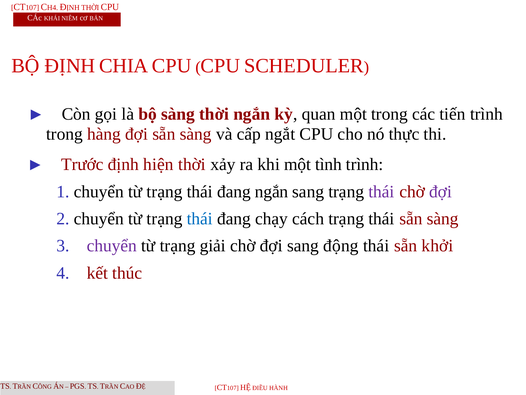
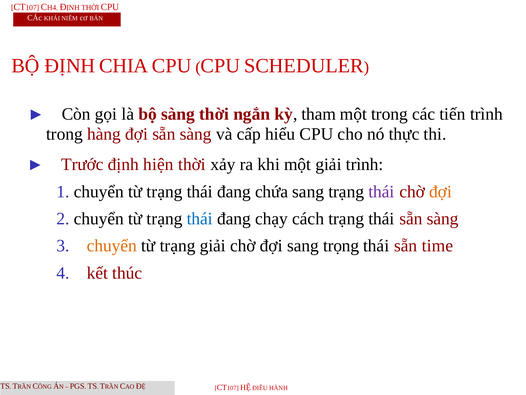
quan: quan -> tham (319, 114)
ngắt: ngắt -> hiểu (280, 134)
một tình: tình -> giải (328, 164)
đang ngắn: ngắn -> chứa (272, 191)
đợi colour: purple -> orange (441, 191)
chuyển colour: purple -> orange (112, 246)
động: động -> trọng (341, 246)
khởi: khởi -> time (437, 246)
